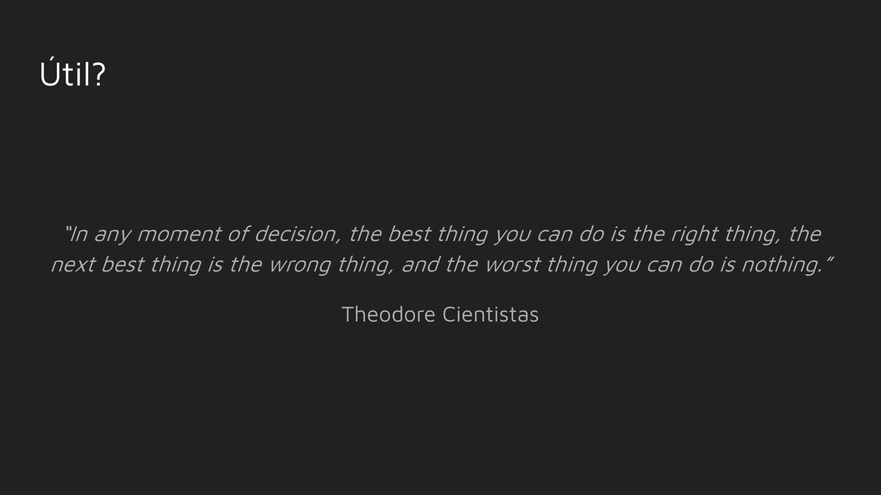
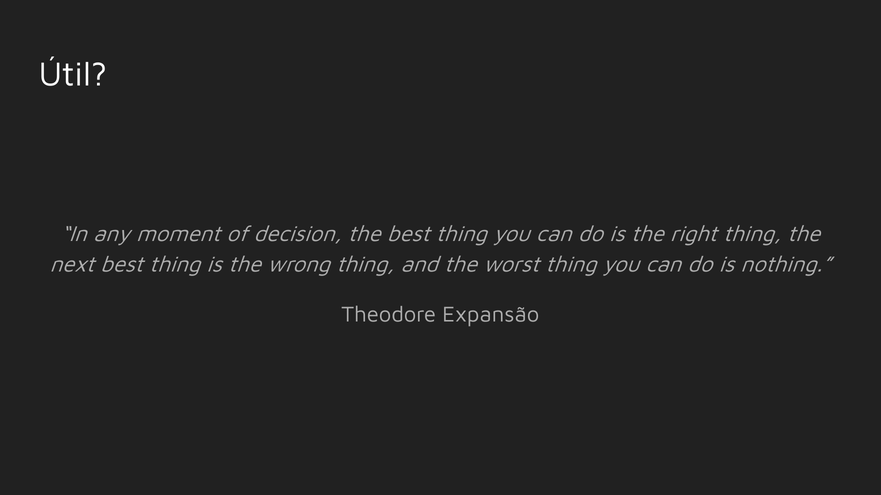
Cientistas: Cientistas -> Expansão (491, 315)
